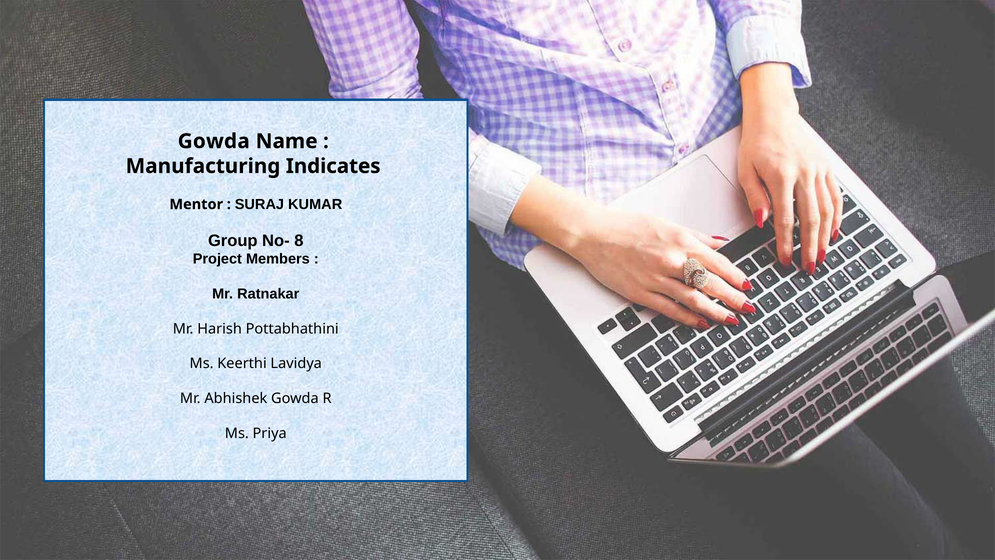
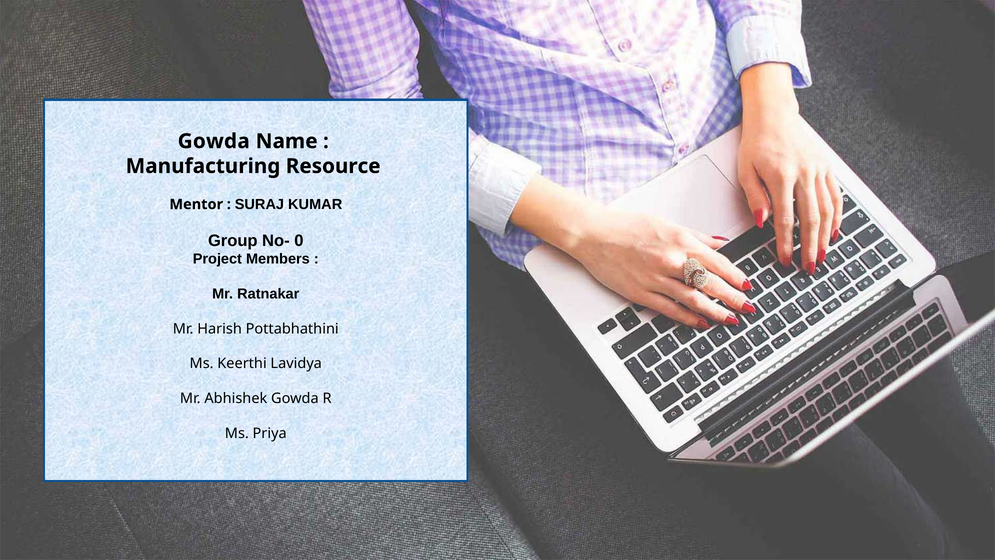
Indicates: Indicates -> Resource (333, 166)
8: 8 -> 0 (299, 240)
